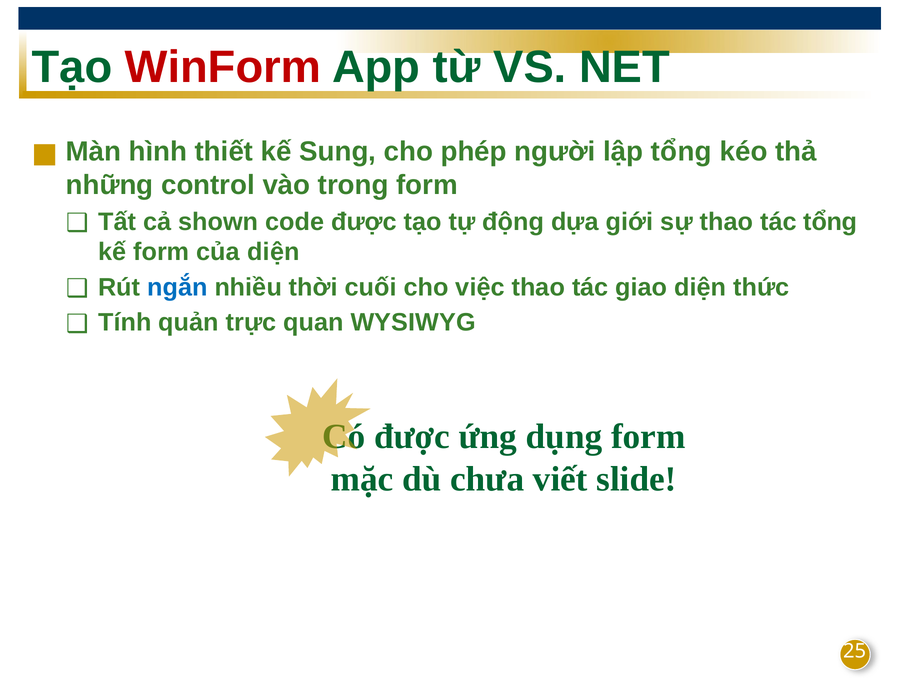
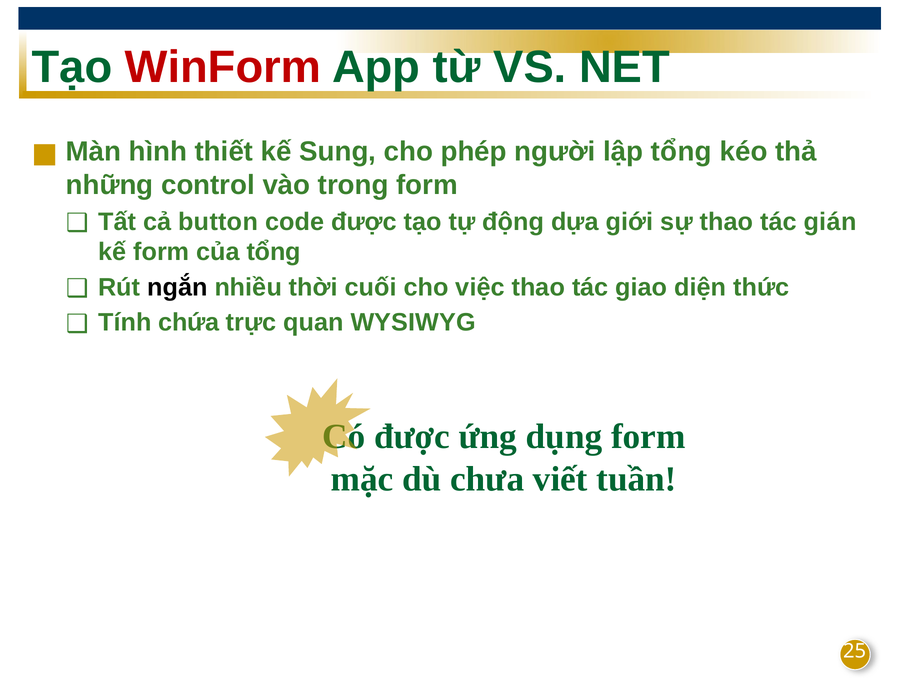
shown: shown -> button (218, 222)
tác tổng: tổng -> gián (830, 222)
của diện: diện -> tổng (274, 252)
ngắn colour: blue -> black (177, 287)
quản: quản -> chứa (189, 323)
slide: slide -> tuần (637, 479)
